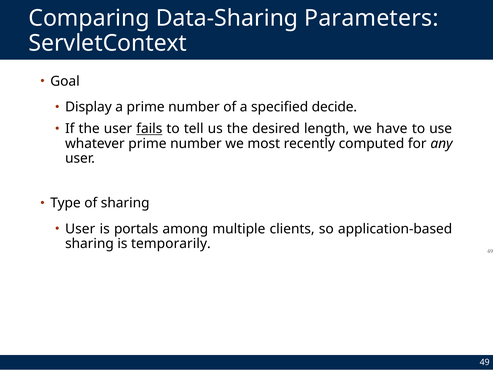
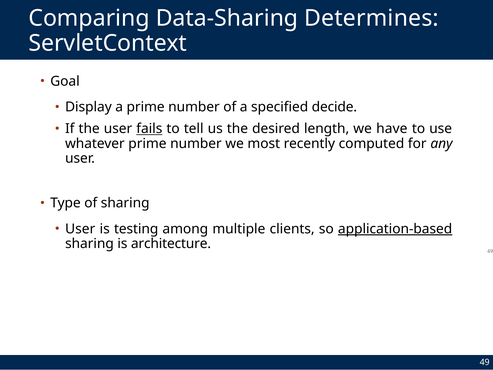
Parameters: Parameters -> Determines (371, 18)
portals: portals -> testing (136, 229)
application-based underline: none -> present (395, 229)
temporarily: temporarily -> architecture (171, 244)
